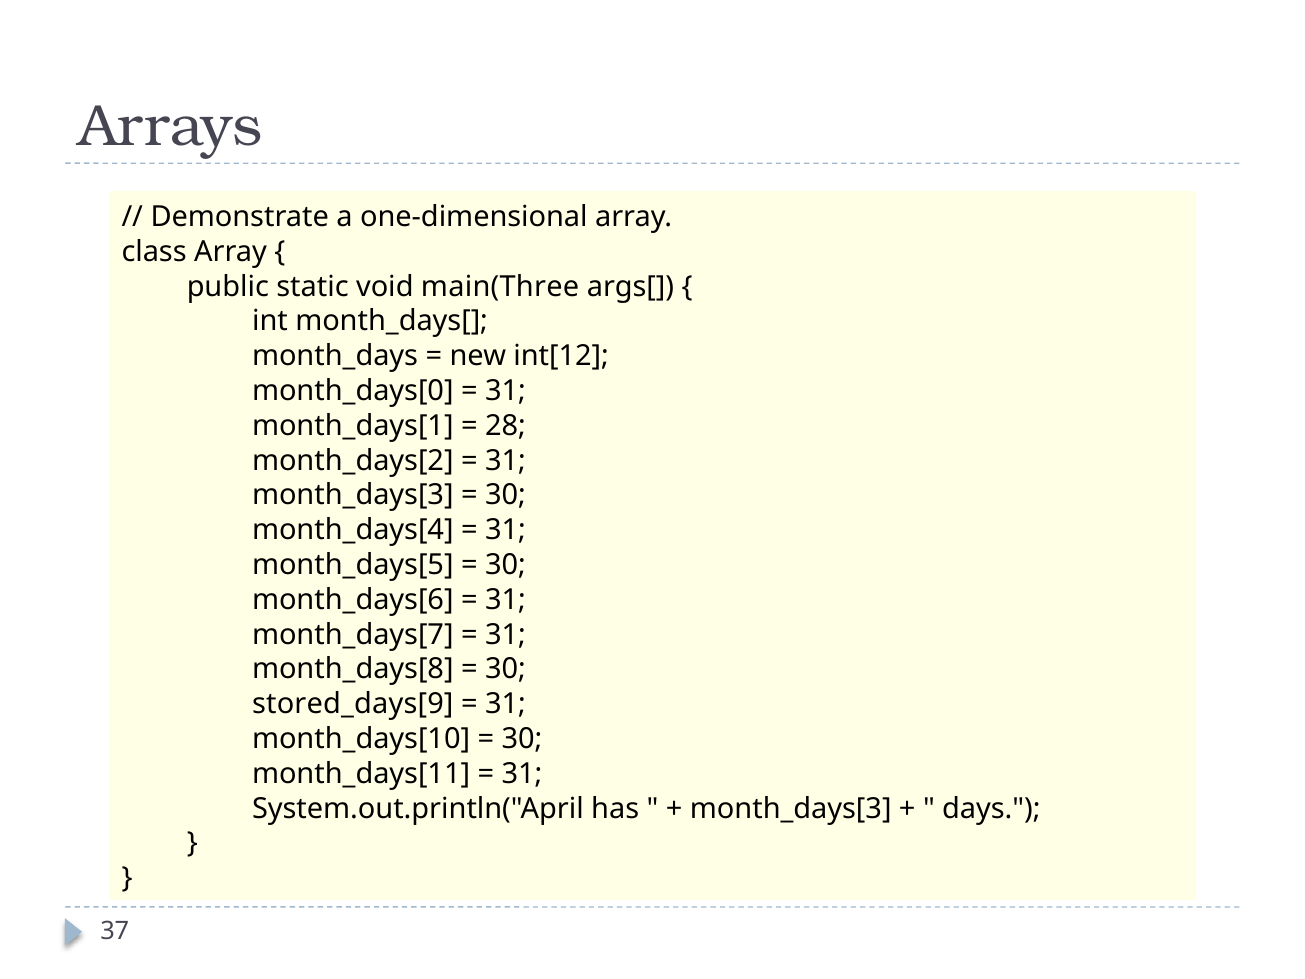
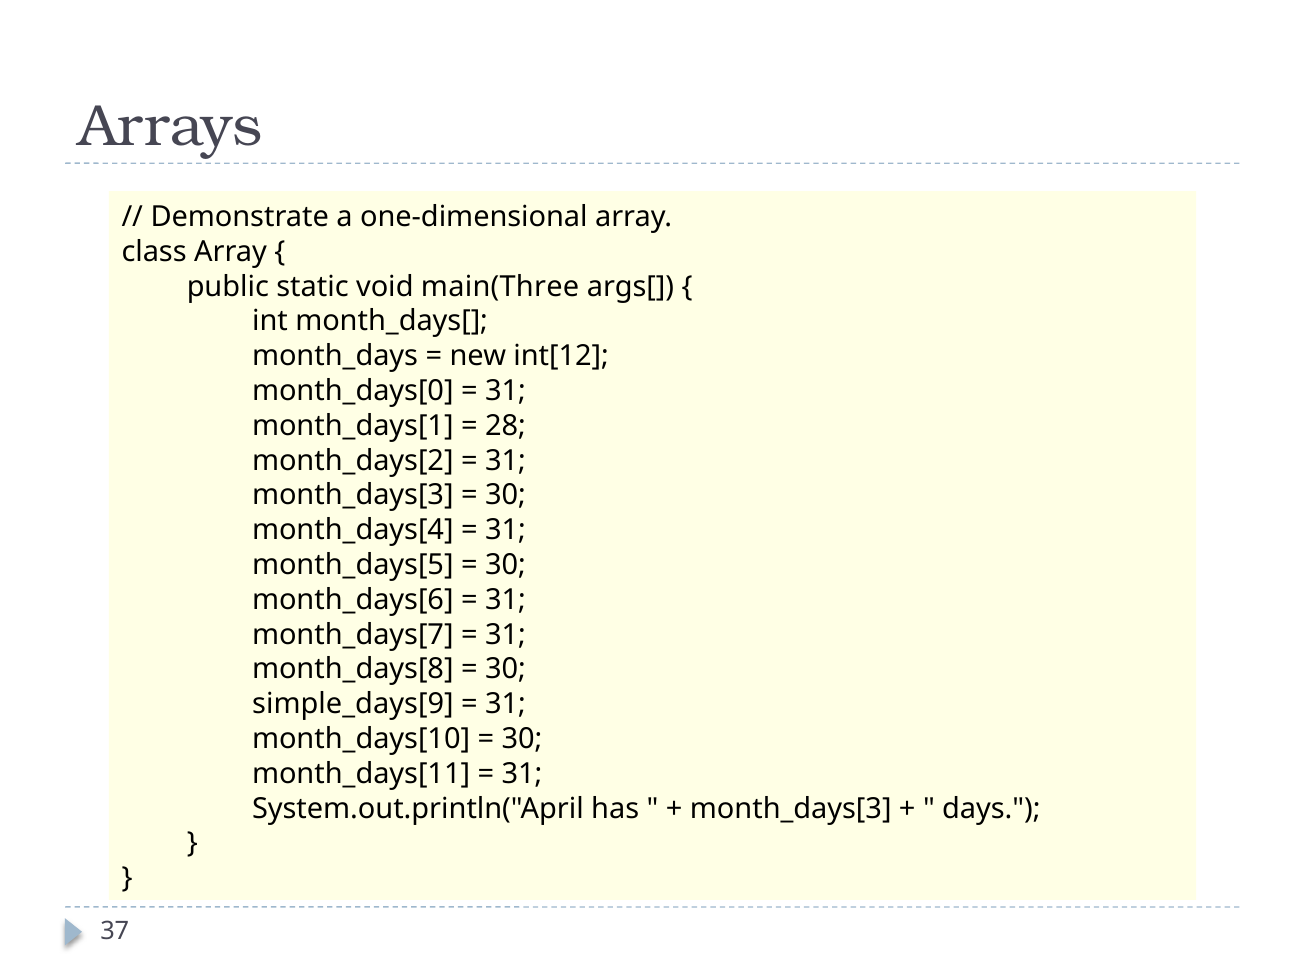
stored_days[9: stored_days[9 -> simple_days[9 (353, 704)
